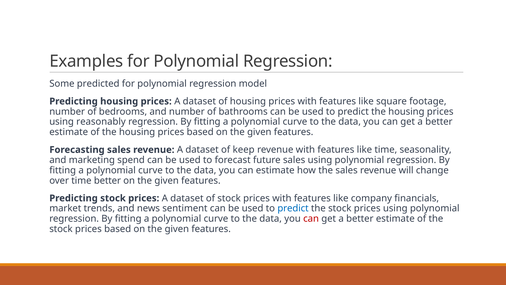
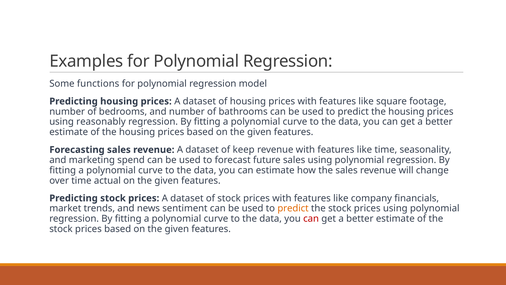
predicted: predicted -> functions (98, 84)
time better: better -> actual (107, 180)
predict colour: blue -> orange (293, 208)
